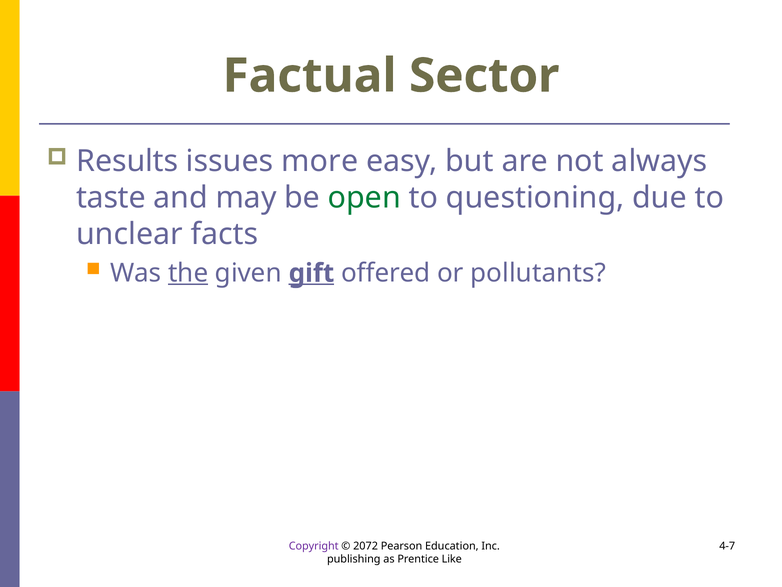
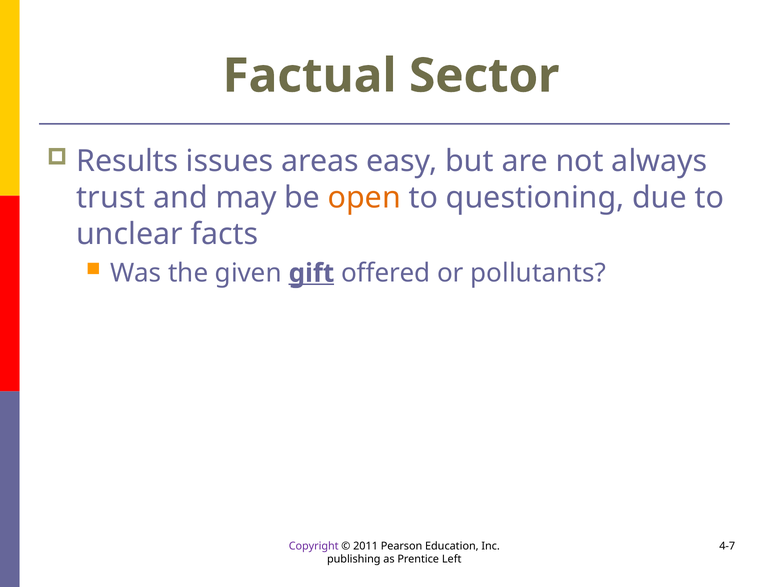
more: more -> areas (320, 161)
taste: taste -> trust (111, 198)
open colour: green -> orange (364, 198)
the underline: present -> none (188, 273)
2072: 2072 -> 2011 (366, 546)
Like: Like -> Left (452, 559)
